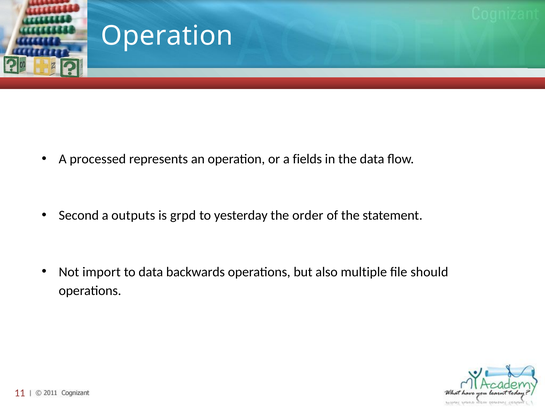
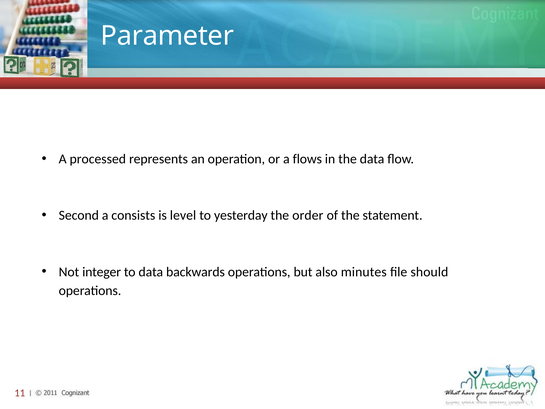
Operation: Operation -> Parameter (167, 36)
fields: fields -> flows (307, 159)
outputs: outputs -> consists (133, 215)
grpd: grpd -> level (183, 215)
import: import -> integer (102, 272)
multiple: multiple -> minutes (364, 272)
